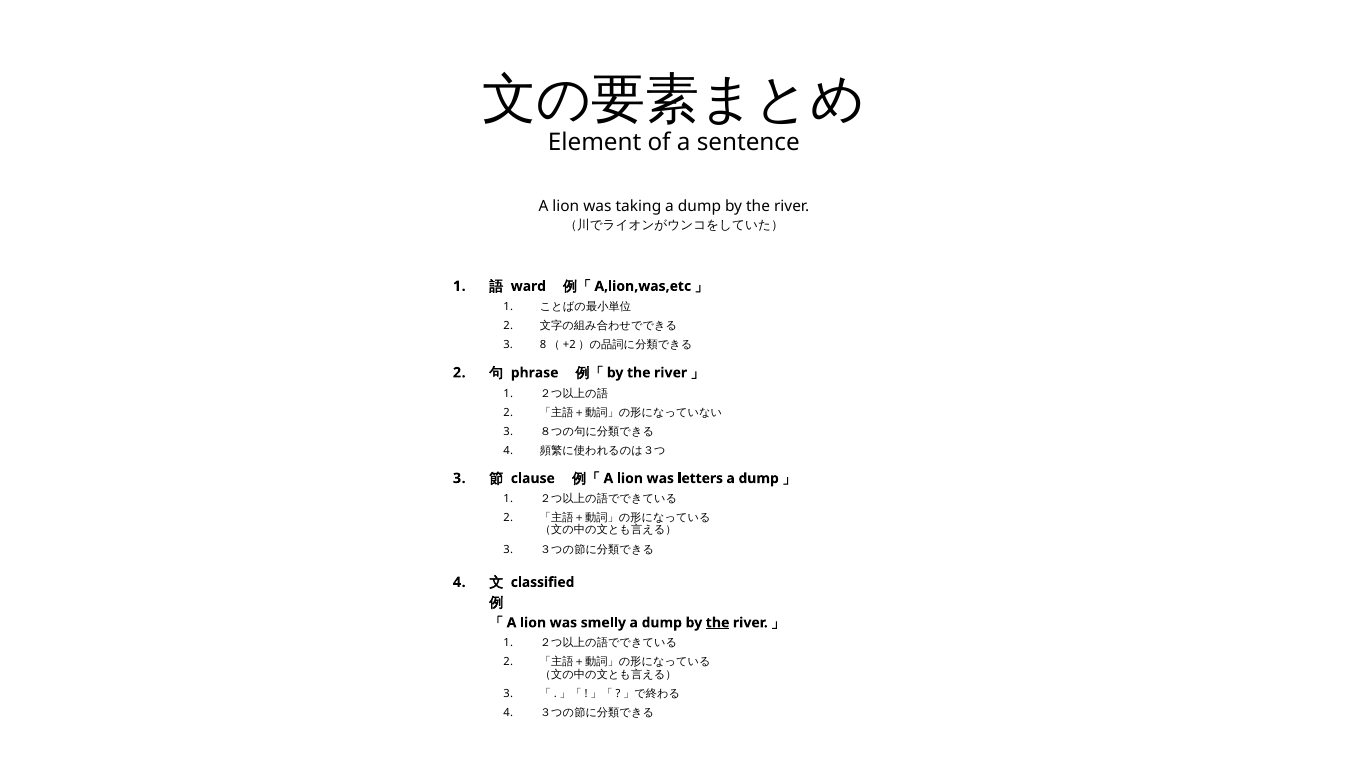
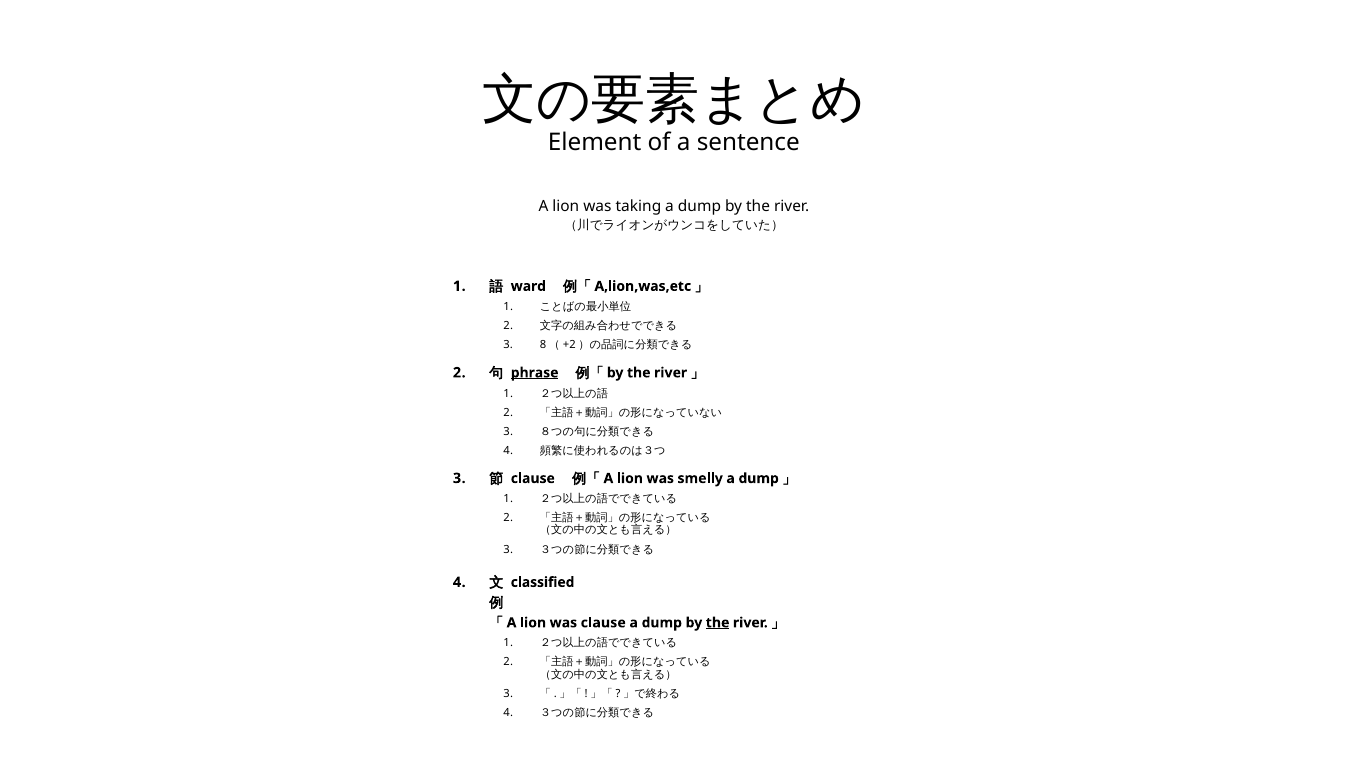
phrase underline: none -> present (535, 373)
letters: letters -> smelly (700, 479)
was smelly: smelly -> clause (603, 623)
